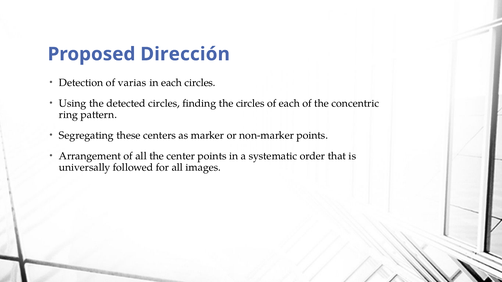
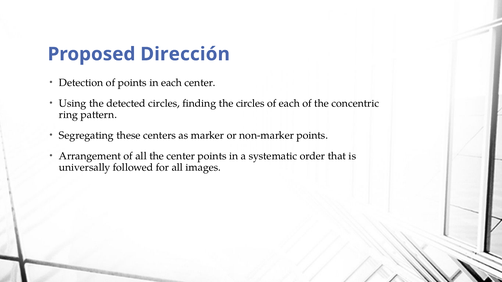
of varias: varias -> points (132, 83)
each circles: circles -> center (200, 83)
